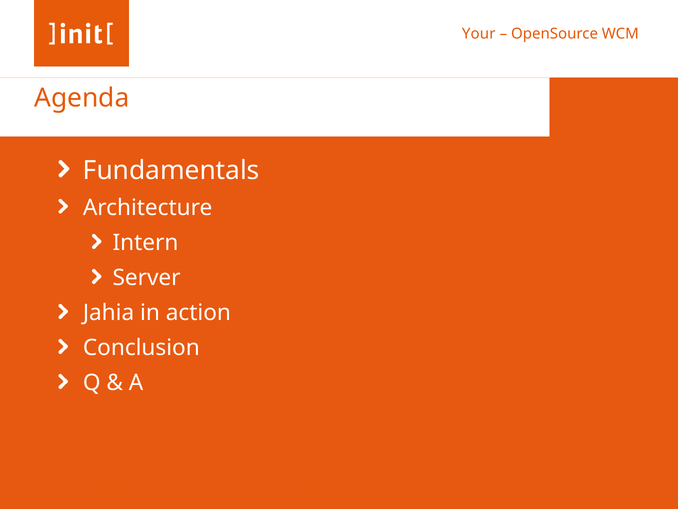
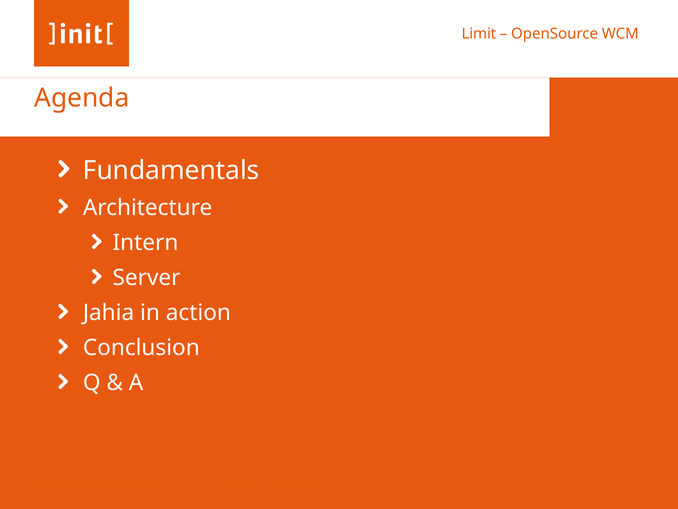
Your: Your -> Limit (479, 34)
